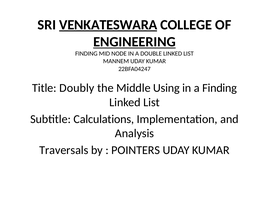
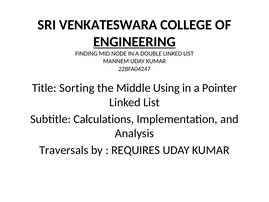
VENKATESWARA underline: present -> none (108, 25)
Doubly: Doubly -> Sorting (77, 88)
a Finding: Finding -> Pointer (220, 88)
POINTERS: POINTERS -> REQUIRES (136, 150)
